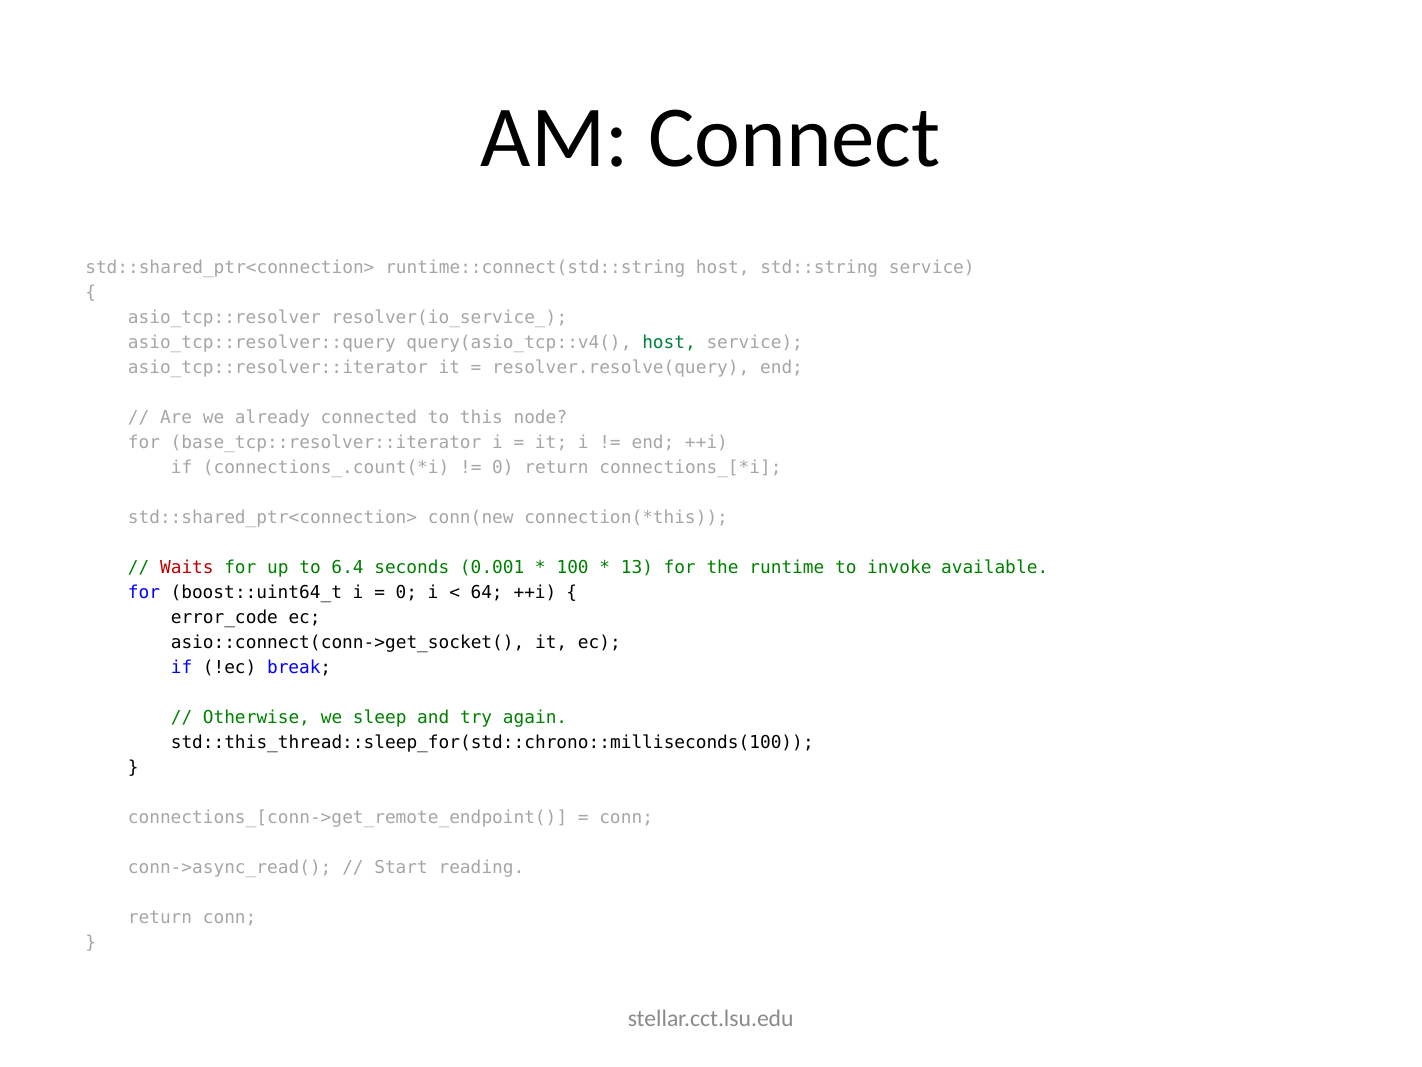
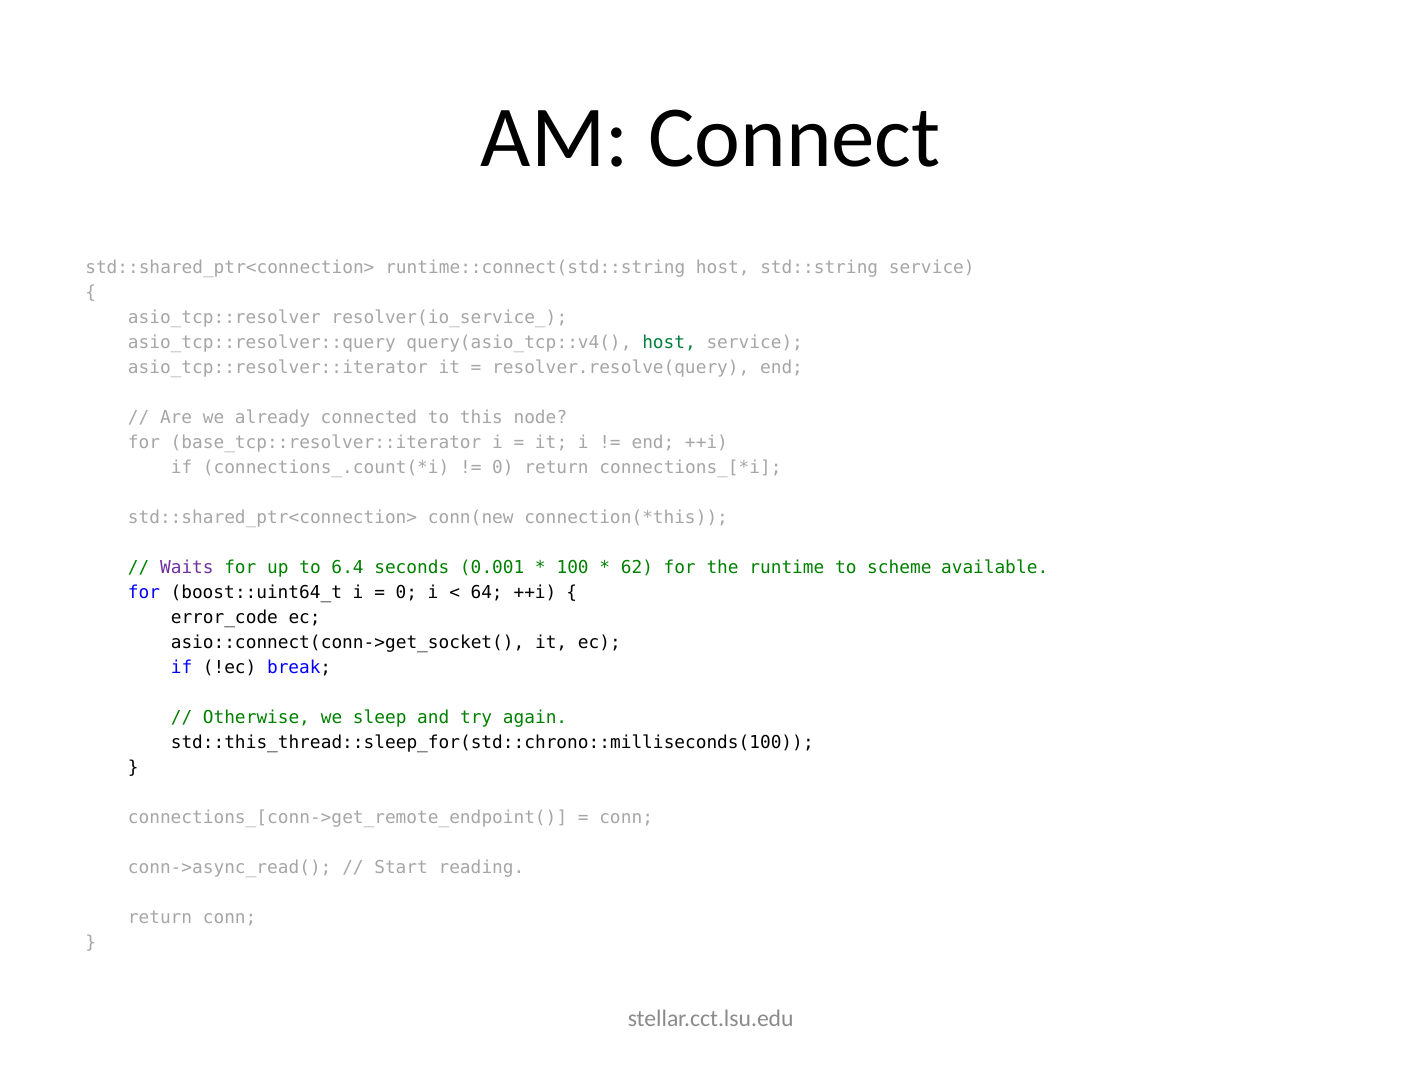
Waits colour: red -> purple (187, 568)
13: 13 -> 62 (637, 568)
invoke: invoke -> scheme (899, 568)
